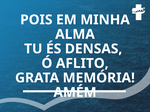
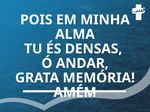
AFLITO: AFLITO -> ANDAR (82, 64)
